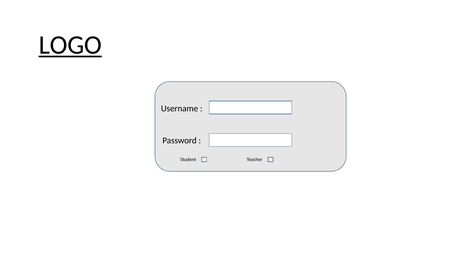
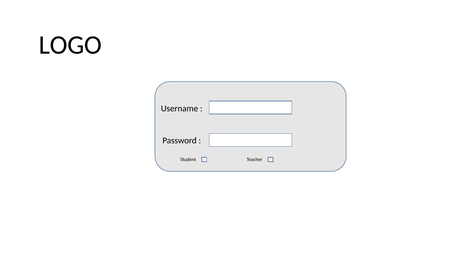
LOGO underline: present -> none (70, 45)
